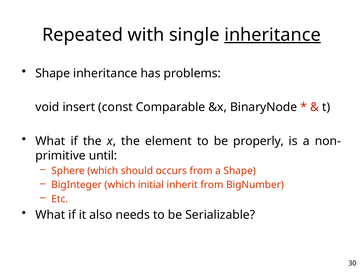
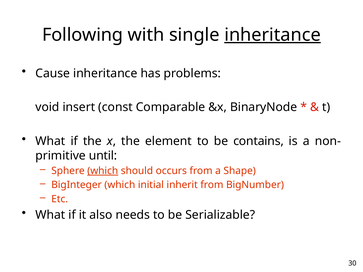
Repeated: Repeated -> Following (83, 35)
Shape: Shape -> Cause (53, 73)
properly: properly -> contains (259, 141)
which underline: none -> present (103, 171)
